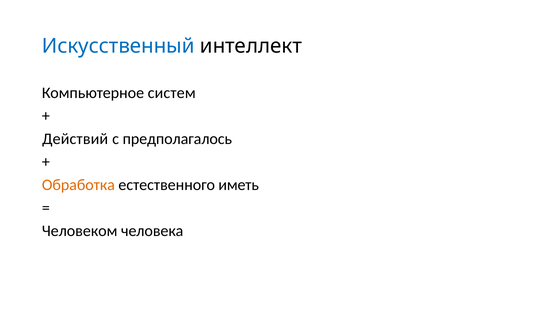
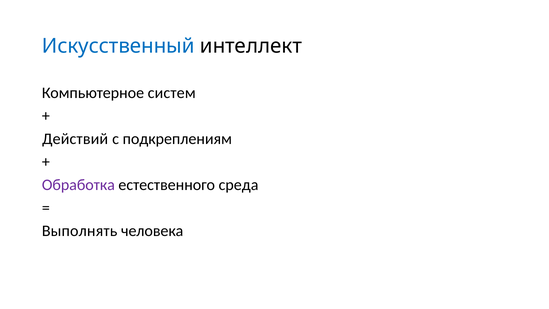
предполагалось: предполагалось -> подкреплениям (177, 139)
Обработка colour: orange -> purple (78, 185)
иметь: иметь -> среда (239, 185)
Человеком: Человеком -> Выполнять (80, 231)
